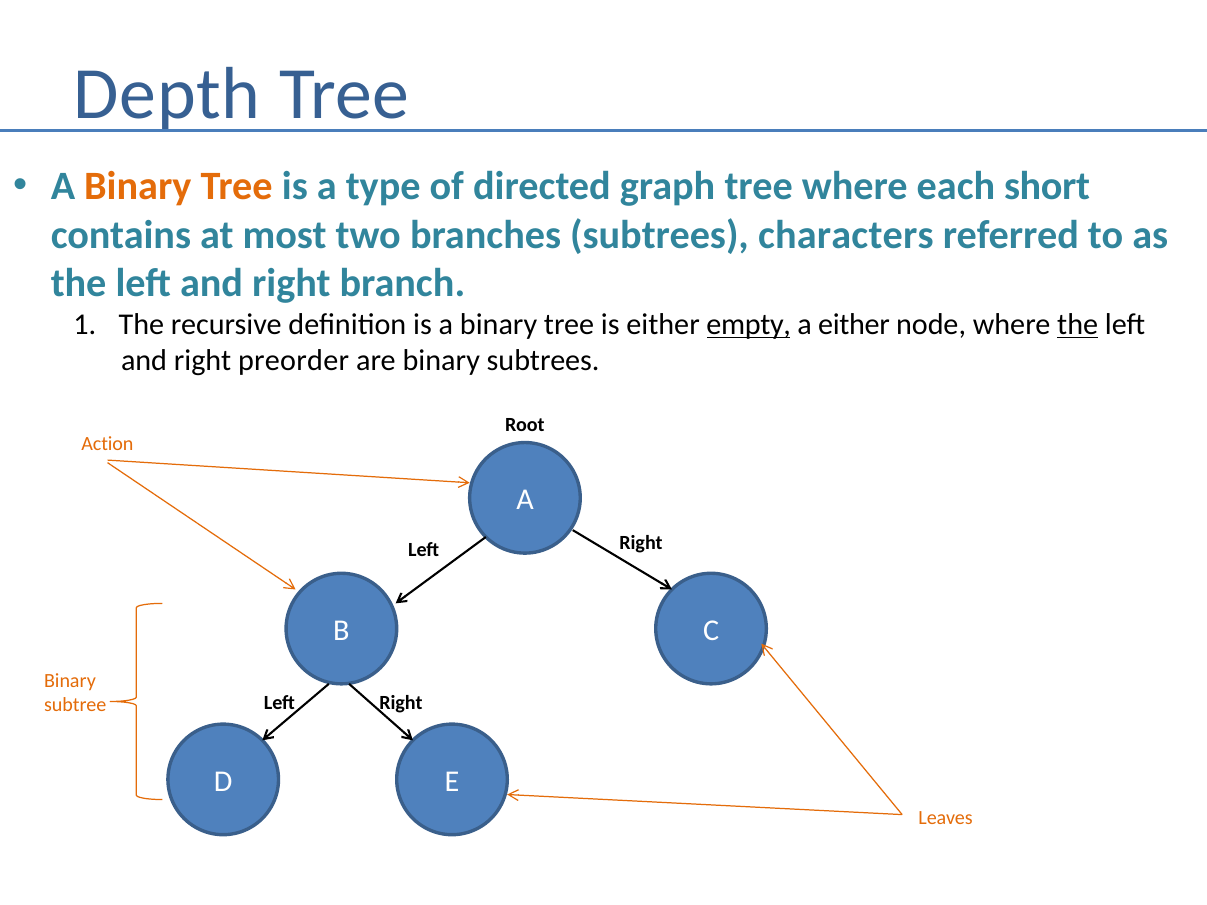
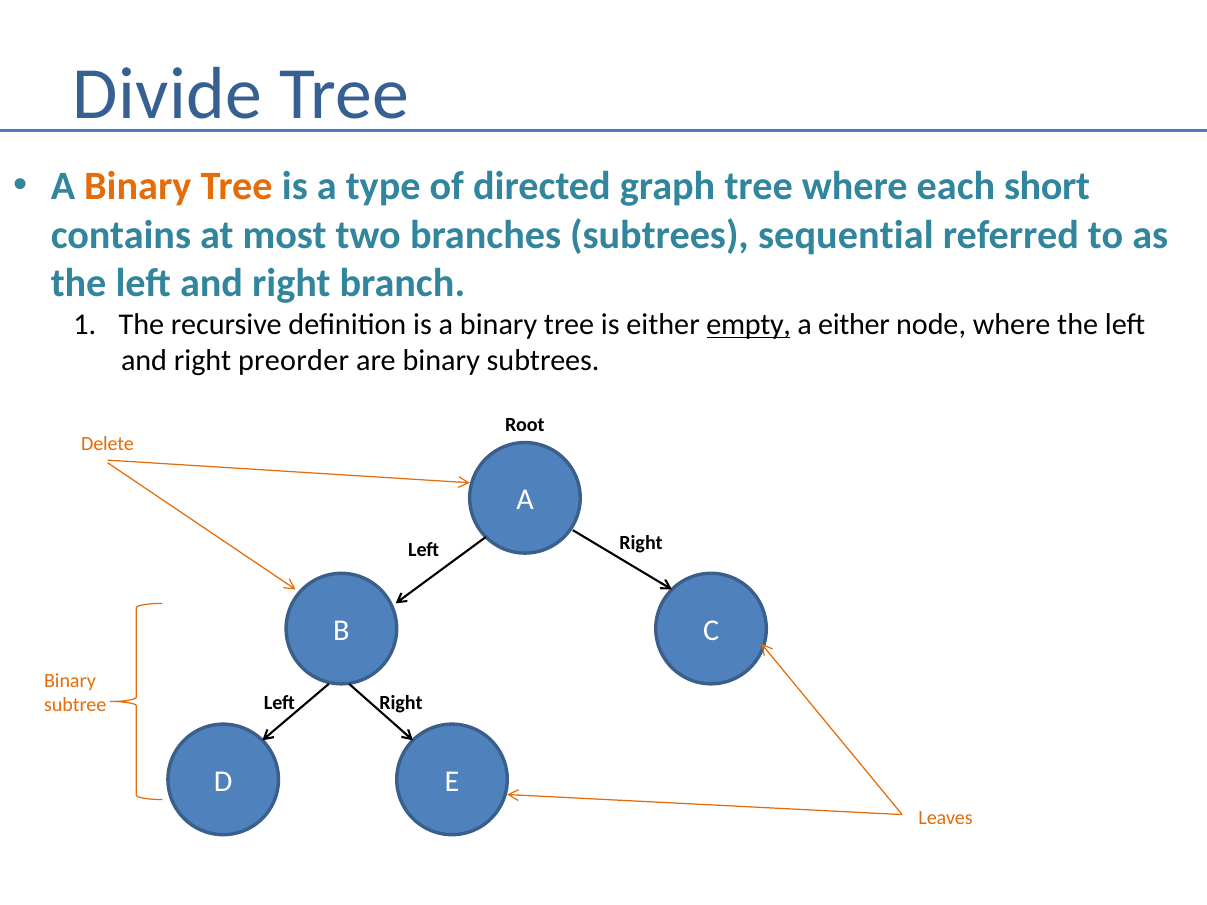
Depth: Depth -> Divide (167, 94)
characters: characters -> sequential (846, 235)
the underline: present -> none (1078, 325)
Action: Action -> Delete (108, 444)
